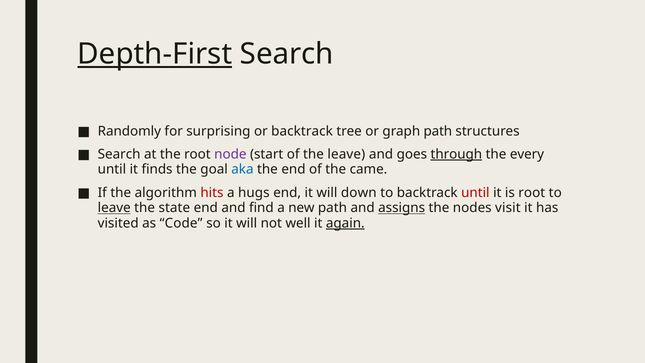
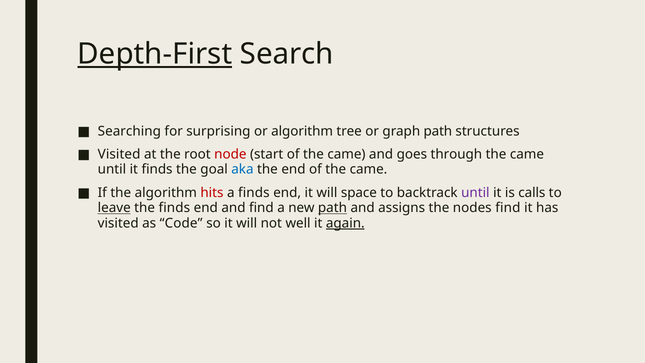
Randomly: Randomly -> Searching (129, 131)
or backtrack: backtrack -> algorithm (302, 131)
Search: Search -> Visited (119, 154)
node colour: purple -> red (230, 154)
start of the leave: leave -> came (346, 154)
through underline: present -> none (456, 154)
every: every -> came (527, 154)
a hugs: hugs -> finds (254, 193)
down: down -> space (359, 193)
until colour: red -> purple (475, 193)
is root: root -> calls (532, 193)
the state: state -> finds (174, 208)
path underline: none -> present (332, 208)
assigns underline: present -> none (402, 208)
nodes visit: visit -> find (508, 208)
